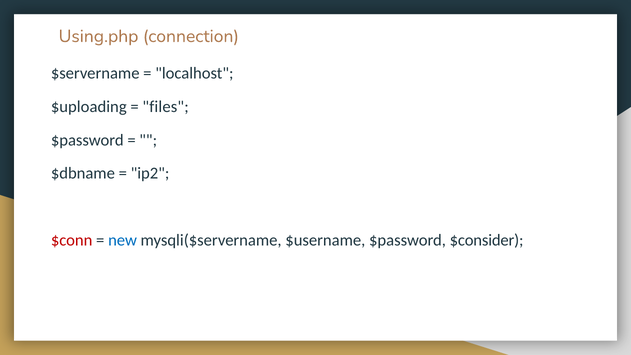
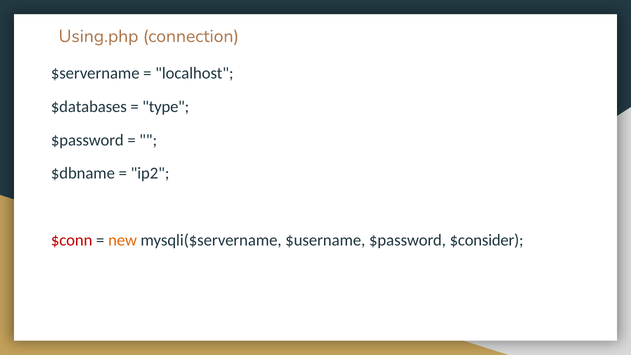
$uploading: $uploading -> $databases (89, 107)
files: files -> type (166, 107)
new colour: blue -> orange (123, 240)
